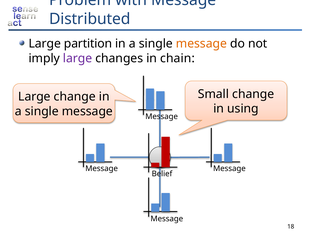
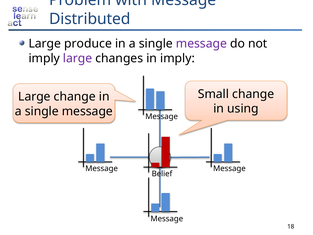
partition: partition -> produce (88, 44)
message colour: orange -> purple (201, 44)
in chain: chain -> imply (178, 58)
